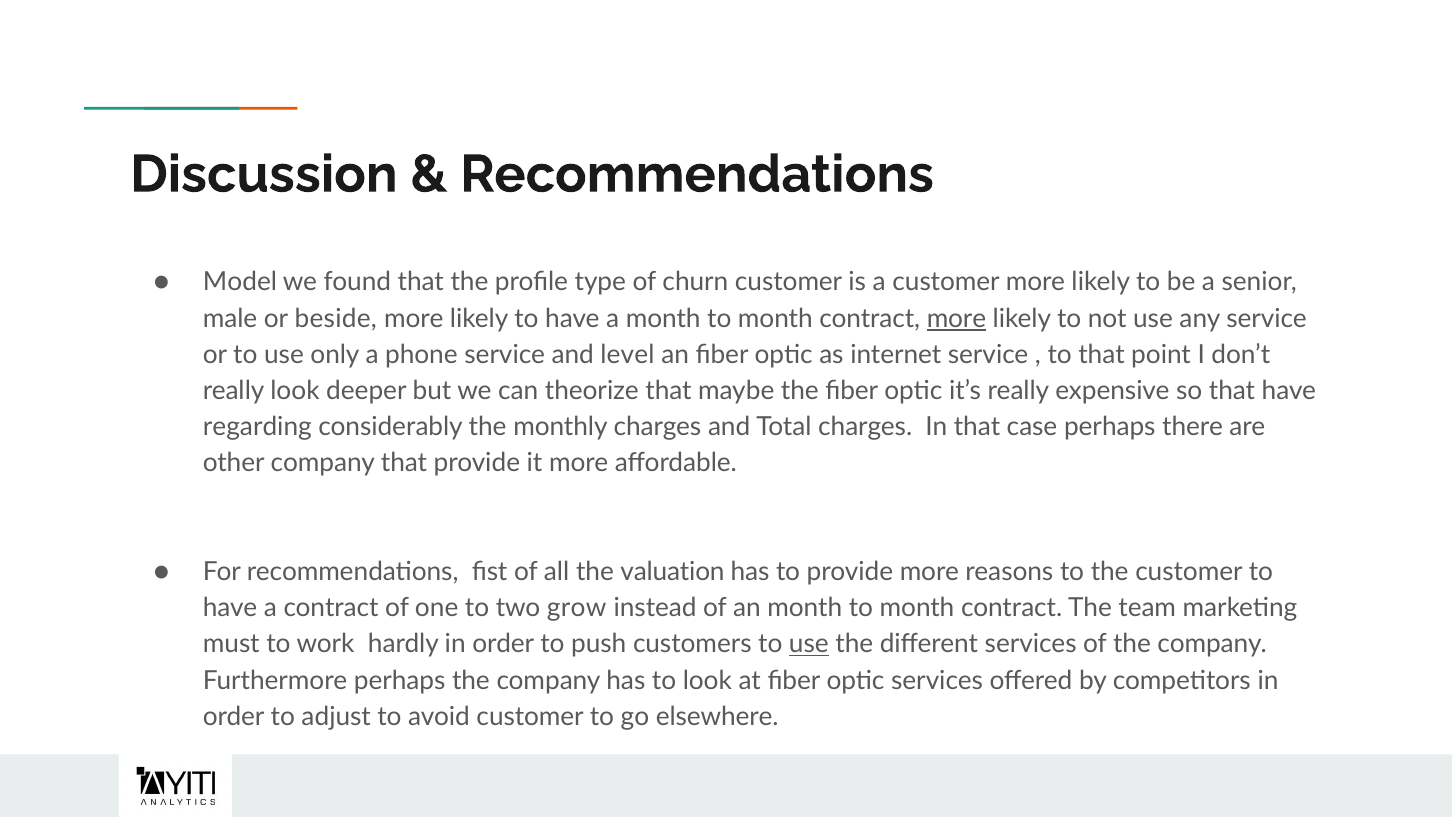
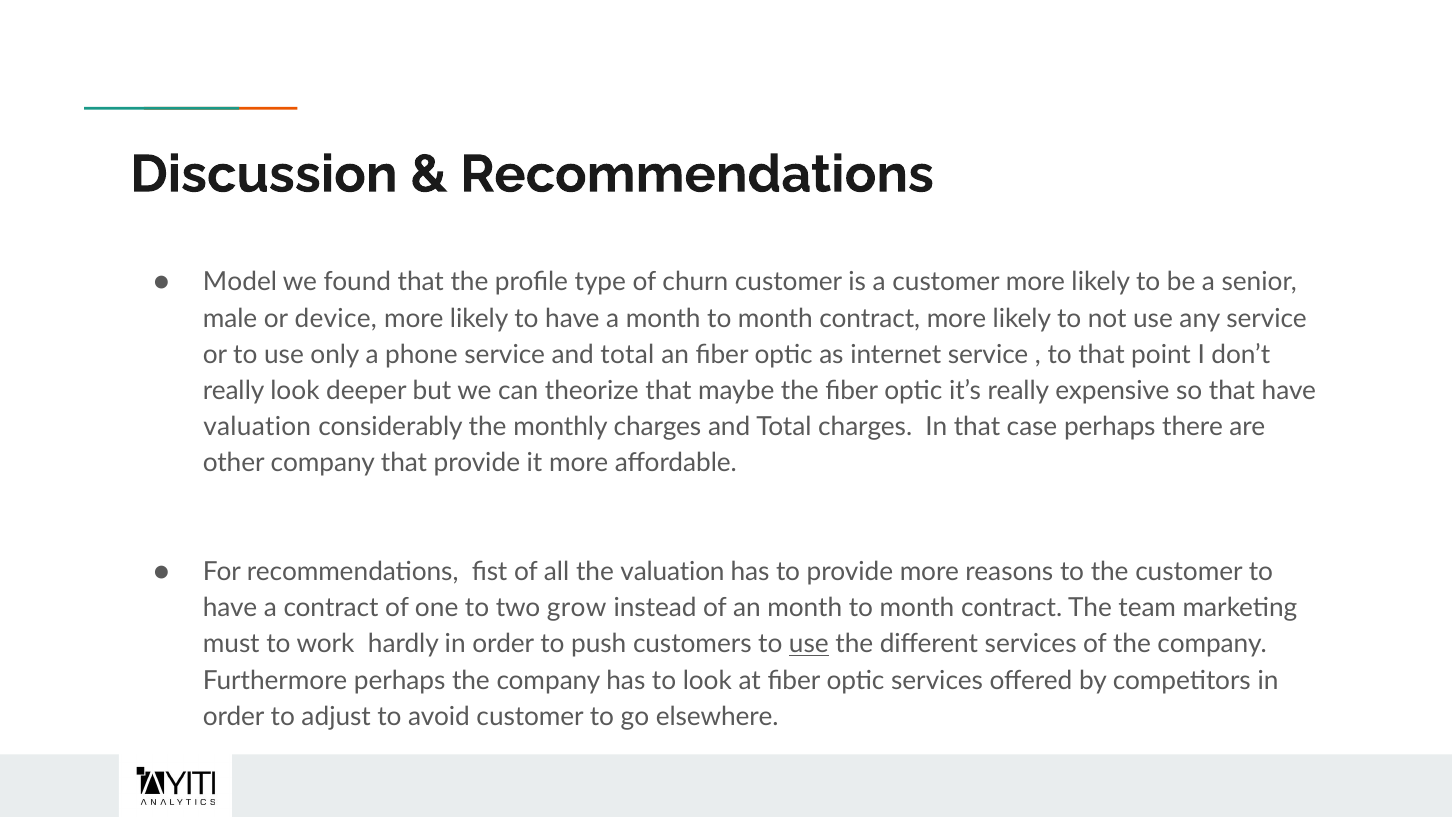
beside: beside -> device (336, 318)
more underline: present -> none (956, 318)
service and level: level -> total (627, 355)
regarding: regarding -> valuation (257, 427)
